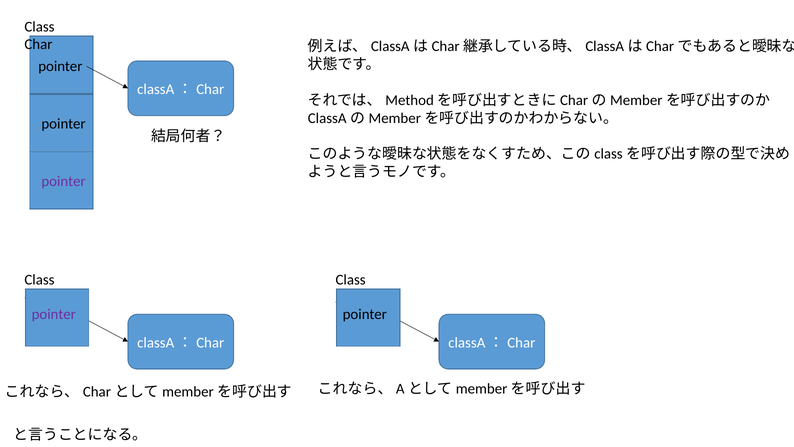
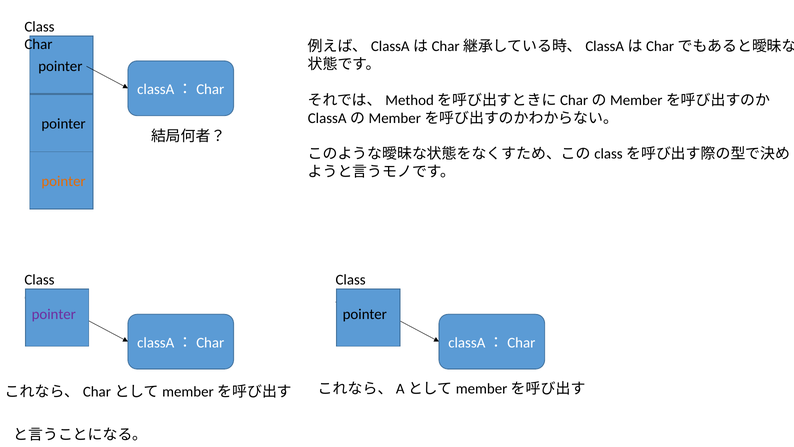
pointer colour: purple -> orange (64, 181)
